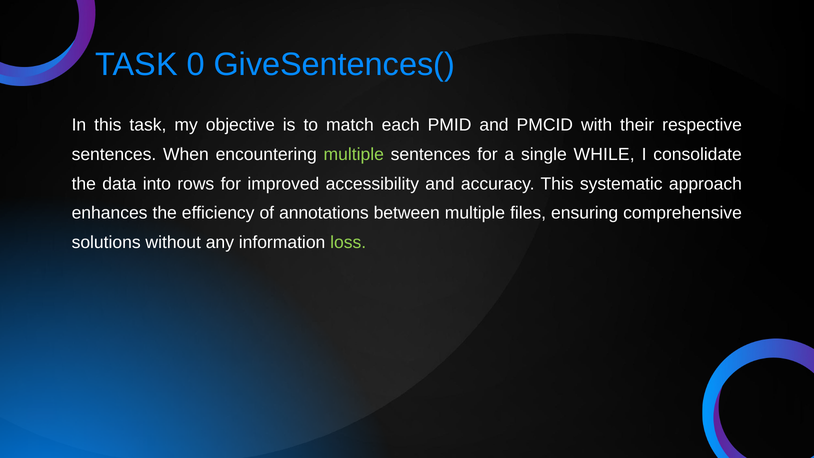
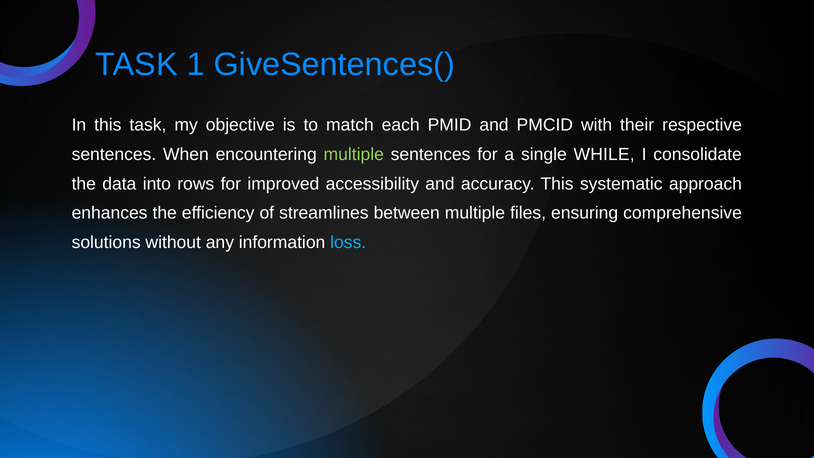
0: 0 -> 1 (196, 64)
annotations: annotations -> streamlines (324, 213)
loss colour: light green -> light blue (348, 242)
